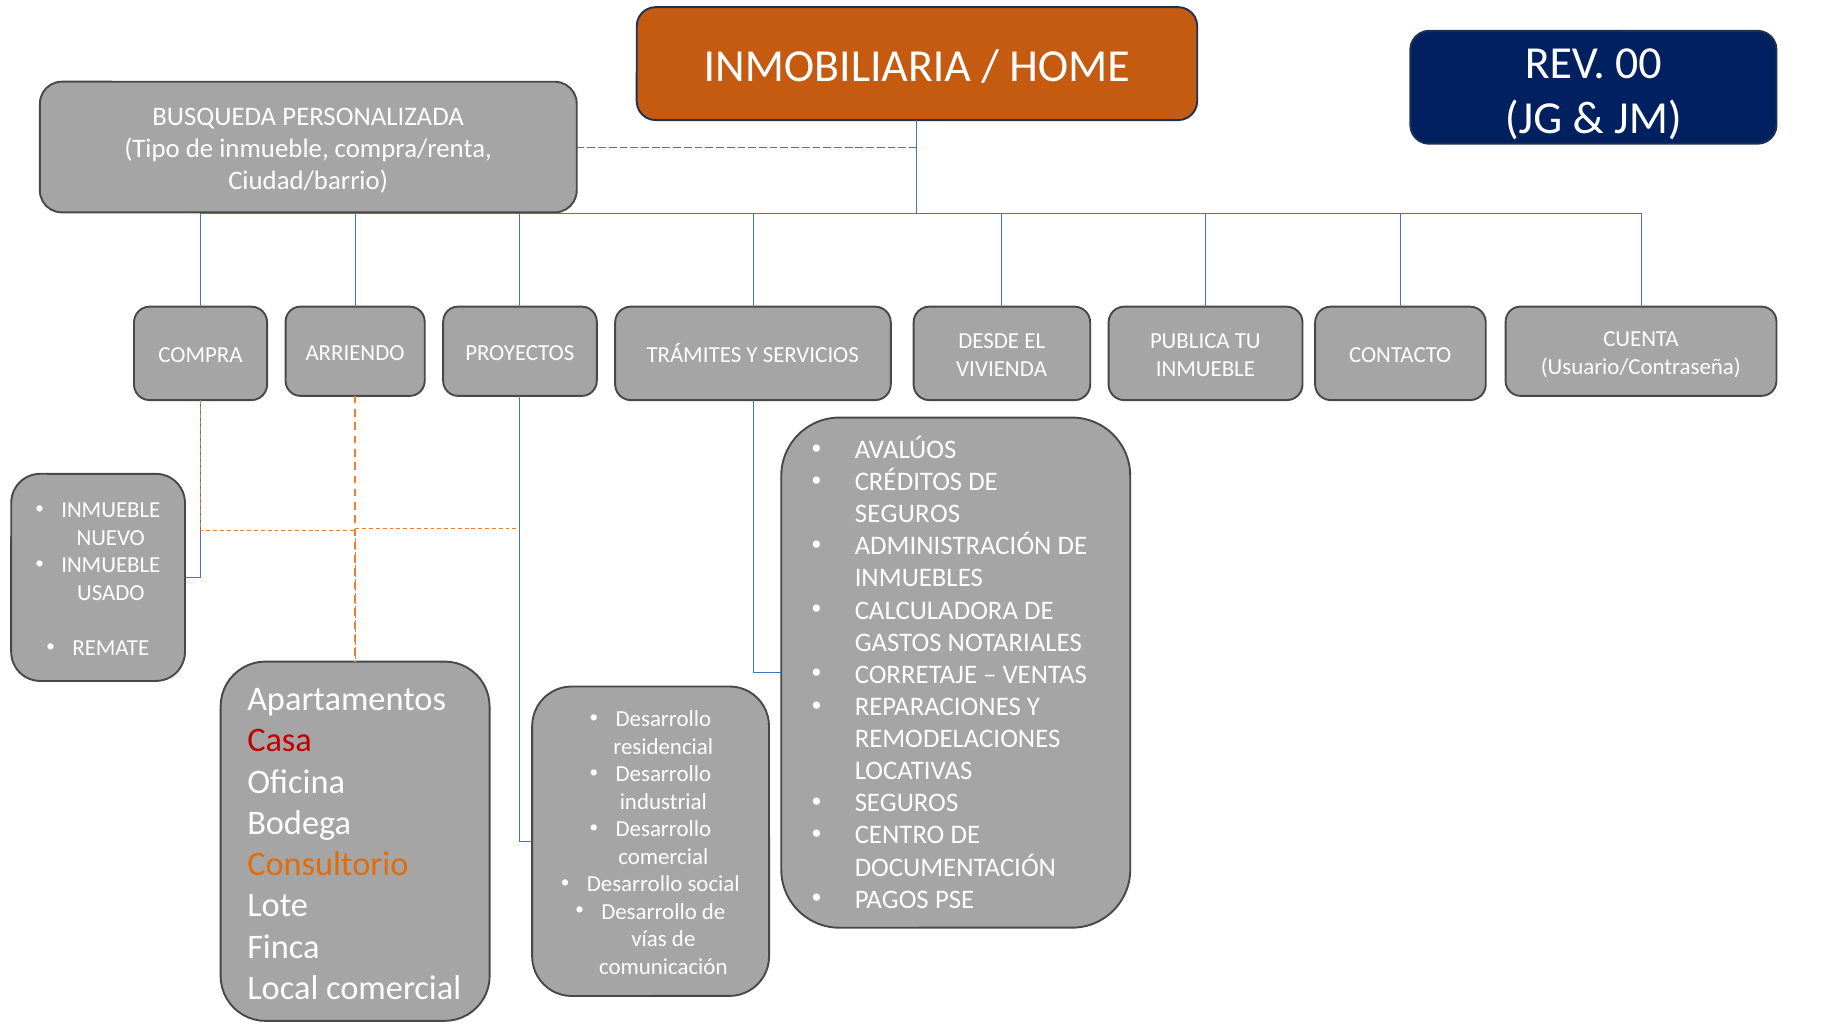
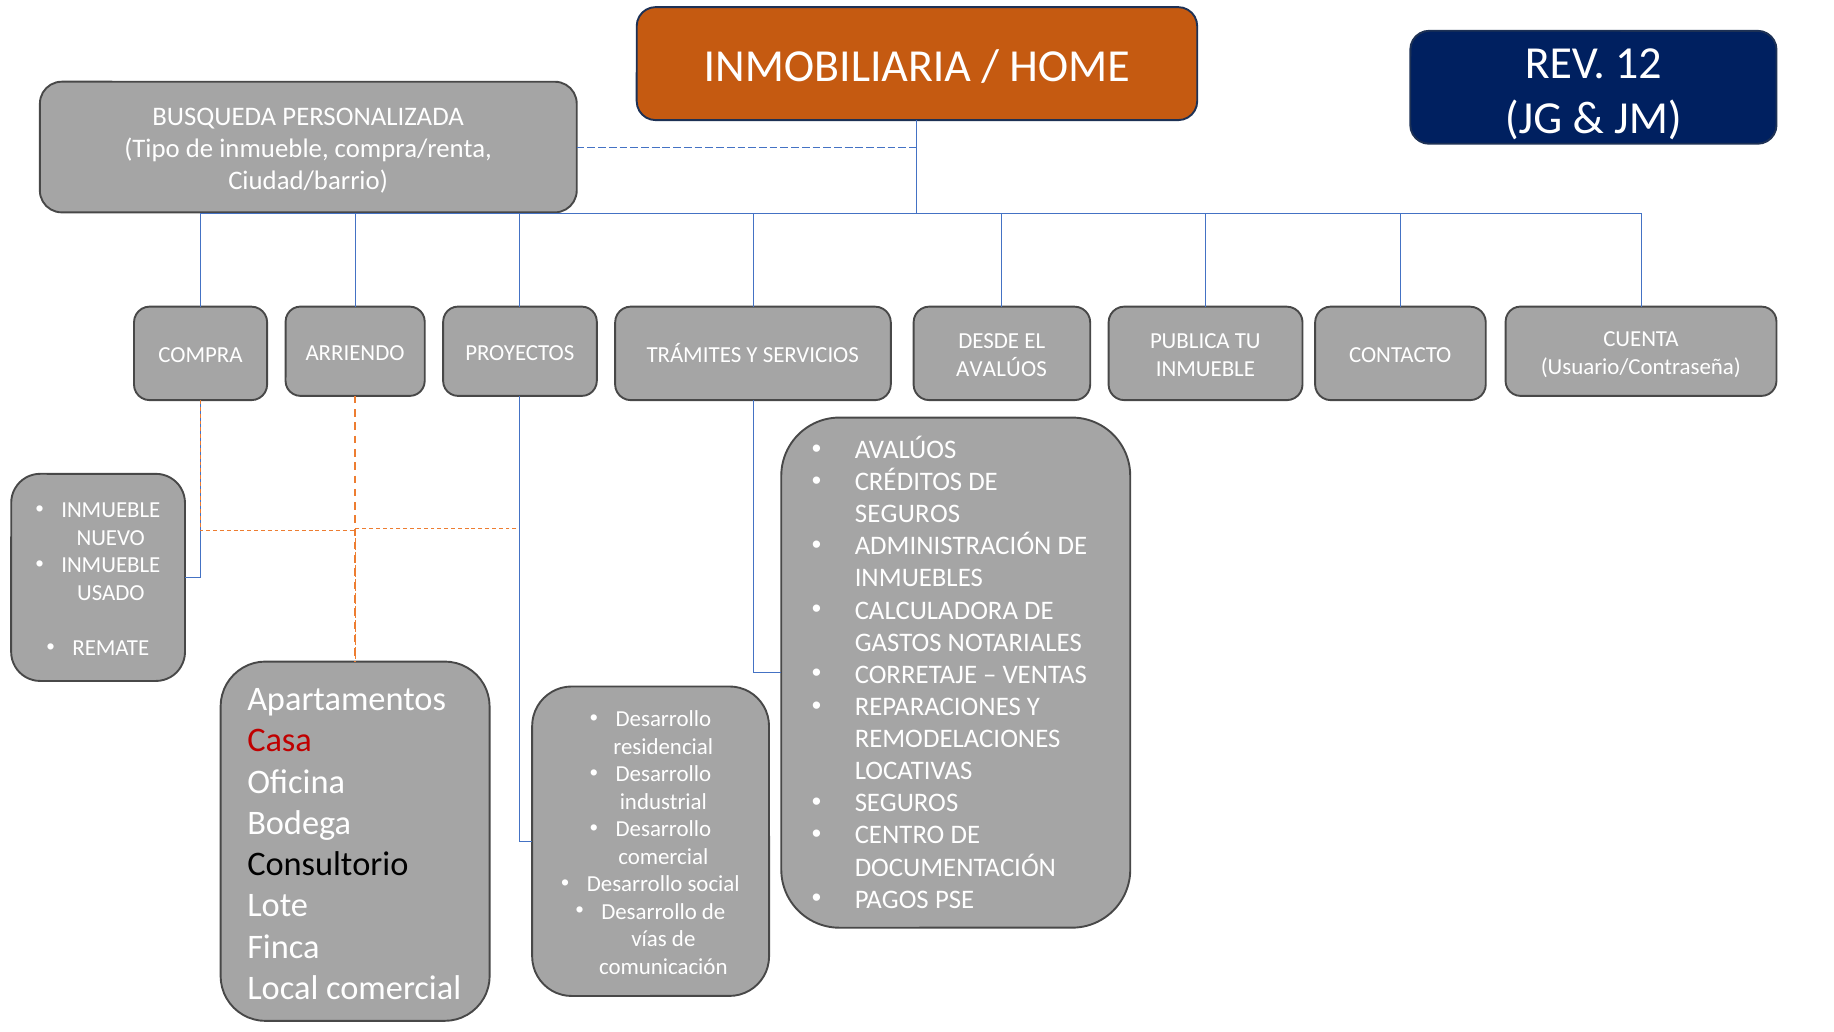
00: 00 -> 12 (1638, 63)
VIVIENDA: VIVIENDA -> AVALÚOS (1002, 369)
Consultorio colour: orange -> black (328, 864)
